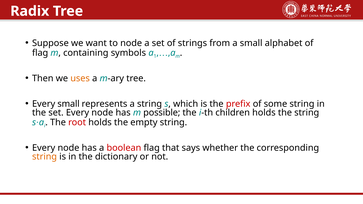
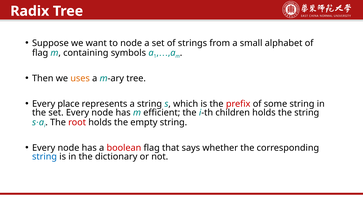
Every small: small -> place (69, 104)
possible: possible -> efficient (162, 113)
string colour: orange -> blue (45, 157)
